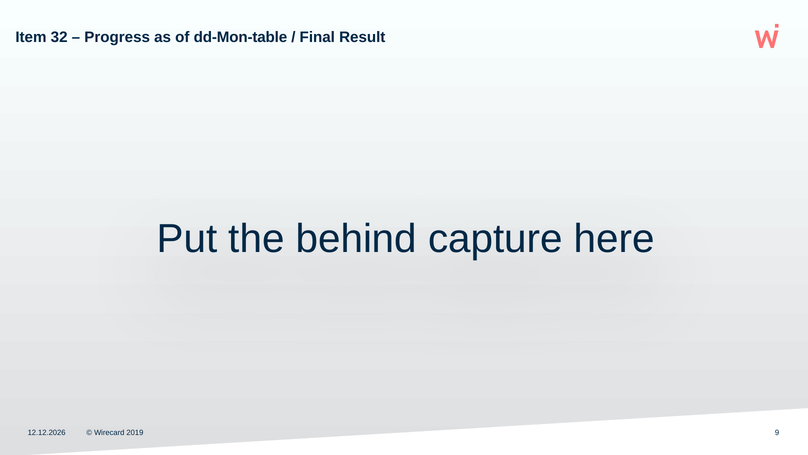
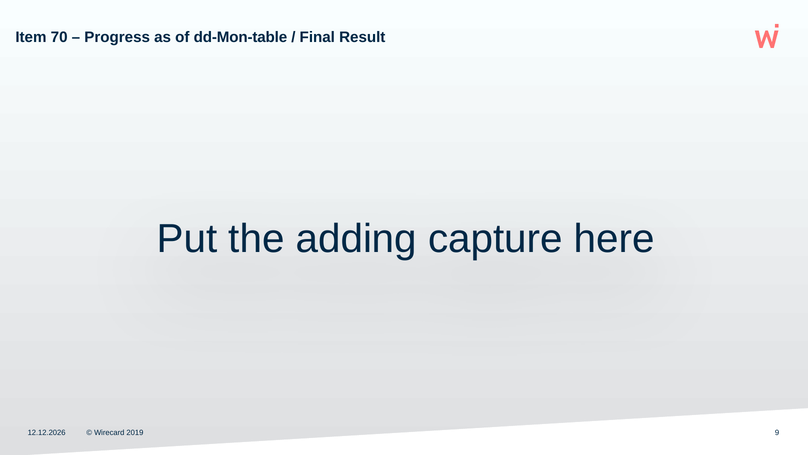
32: 32 -> 70 (59, 37)
behind: behind -> adding (356, 239)
